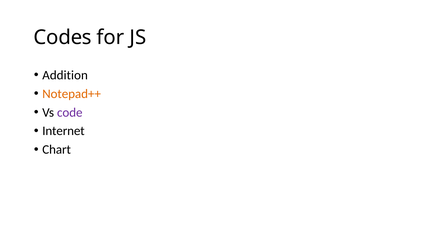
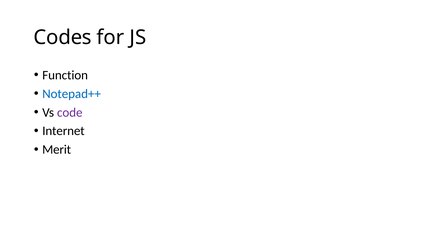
Addition: Addition -> Function (65, 75)
Notepad++ colour: orange -> blue (72, 94)
Chart: Chart -> Merit (57, 150)
